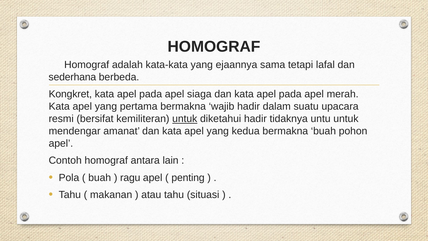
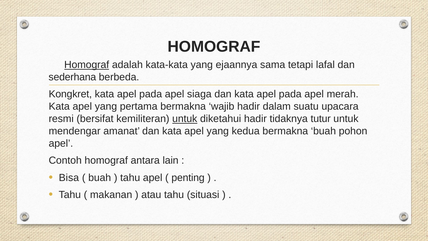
Homograf underline: none -> present (87, 65)
untu: untu -> tutur (321, 119)
Pola: Pola -> Bisa (69, 178)
ragu: ragu -> tahu (130, 178)
